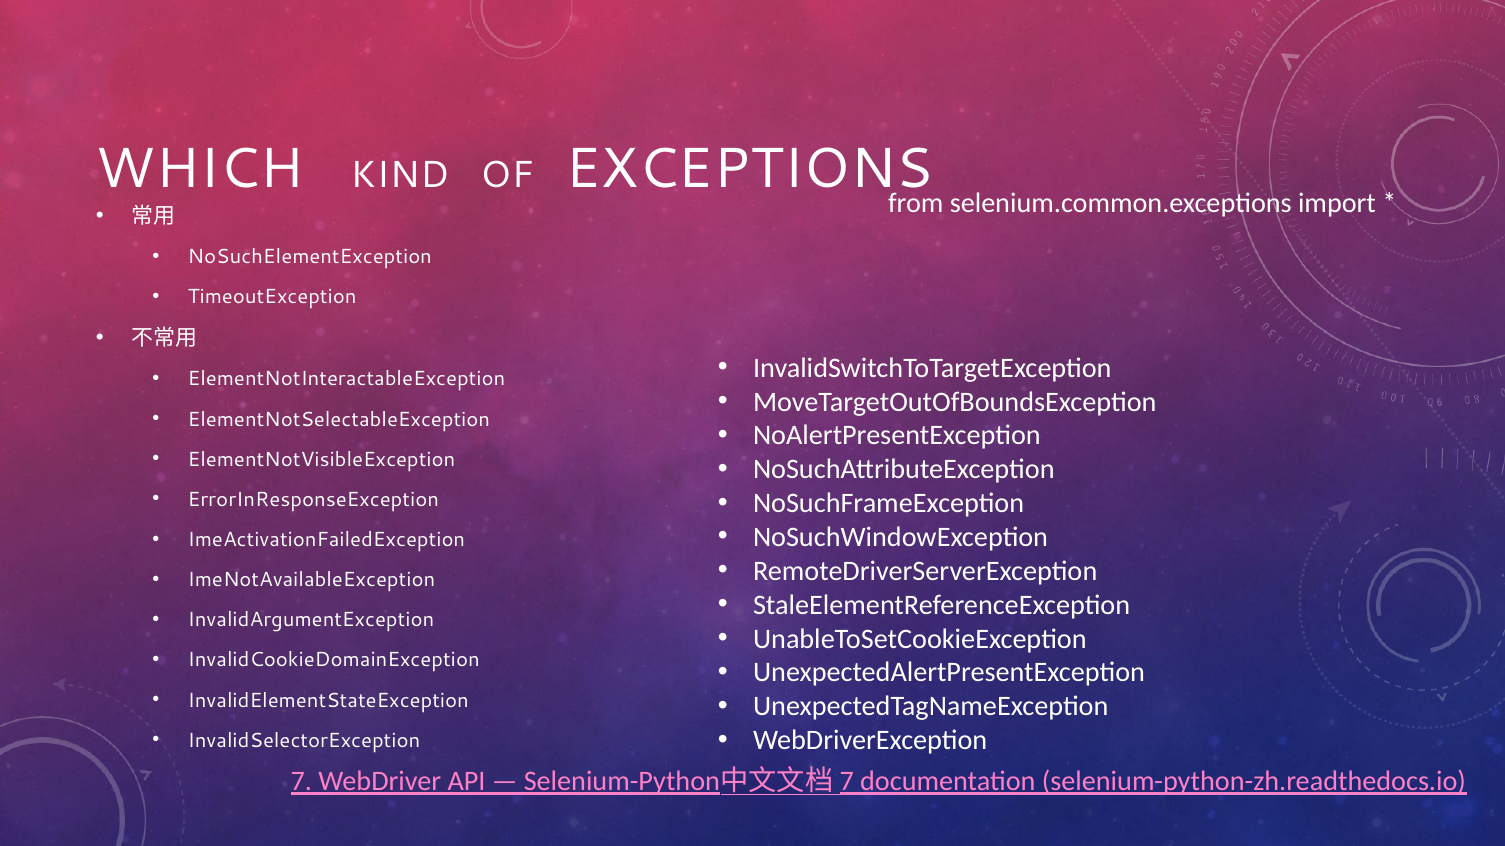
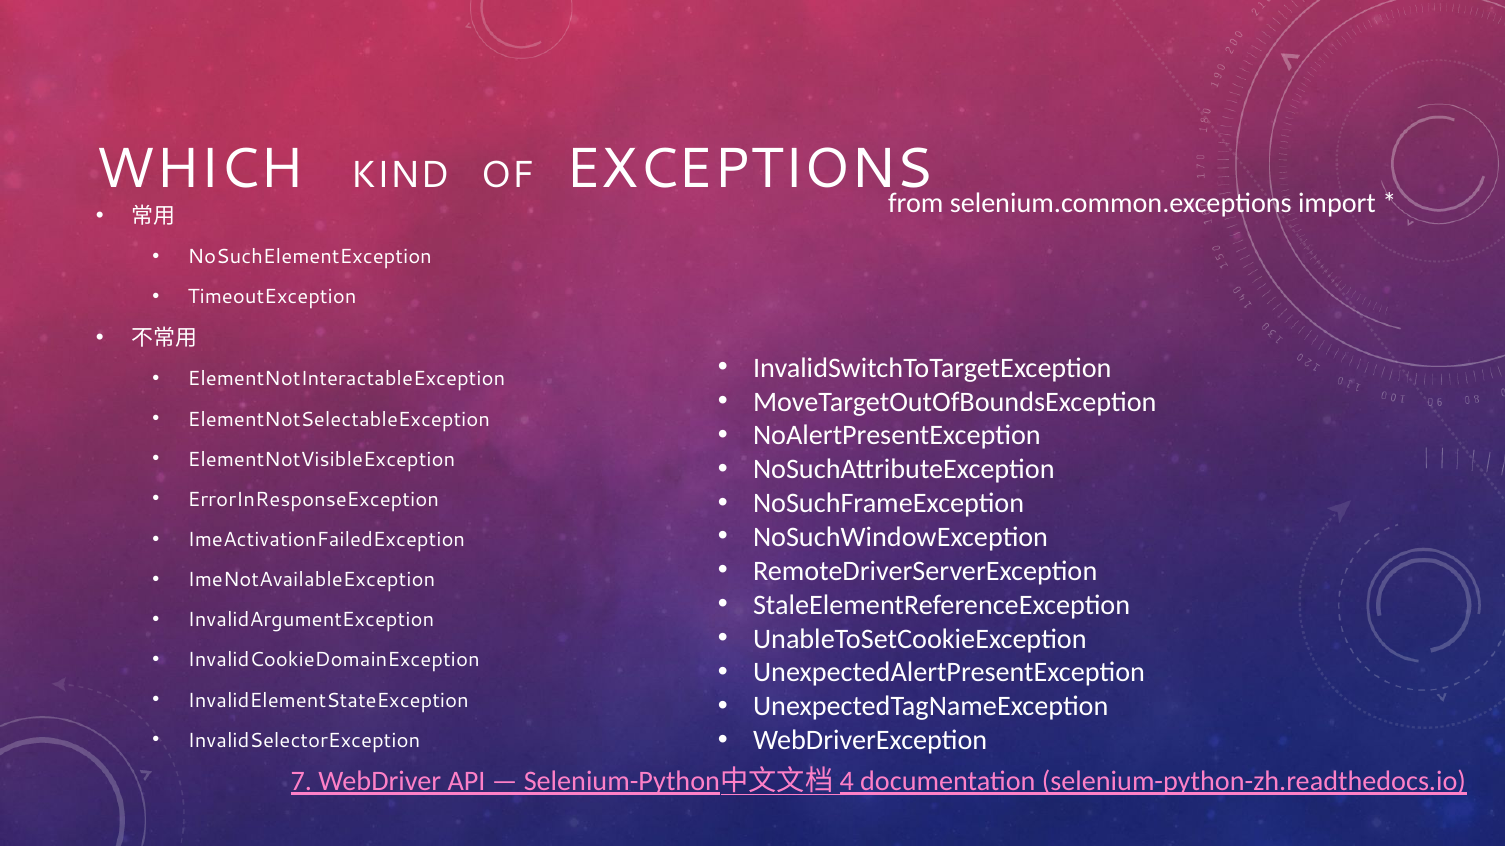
7: 7 -> 4 (847, 781)
